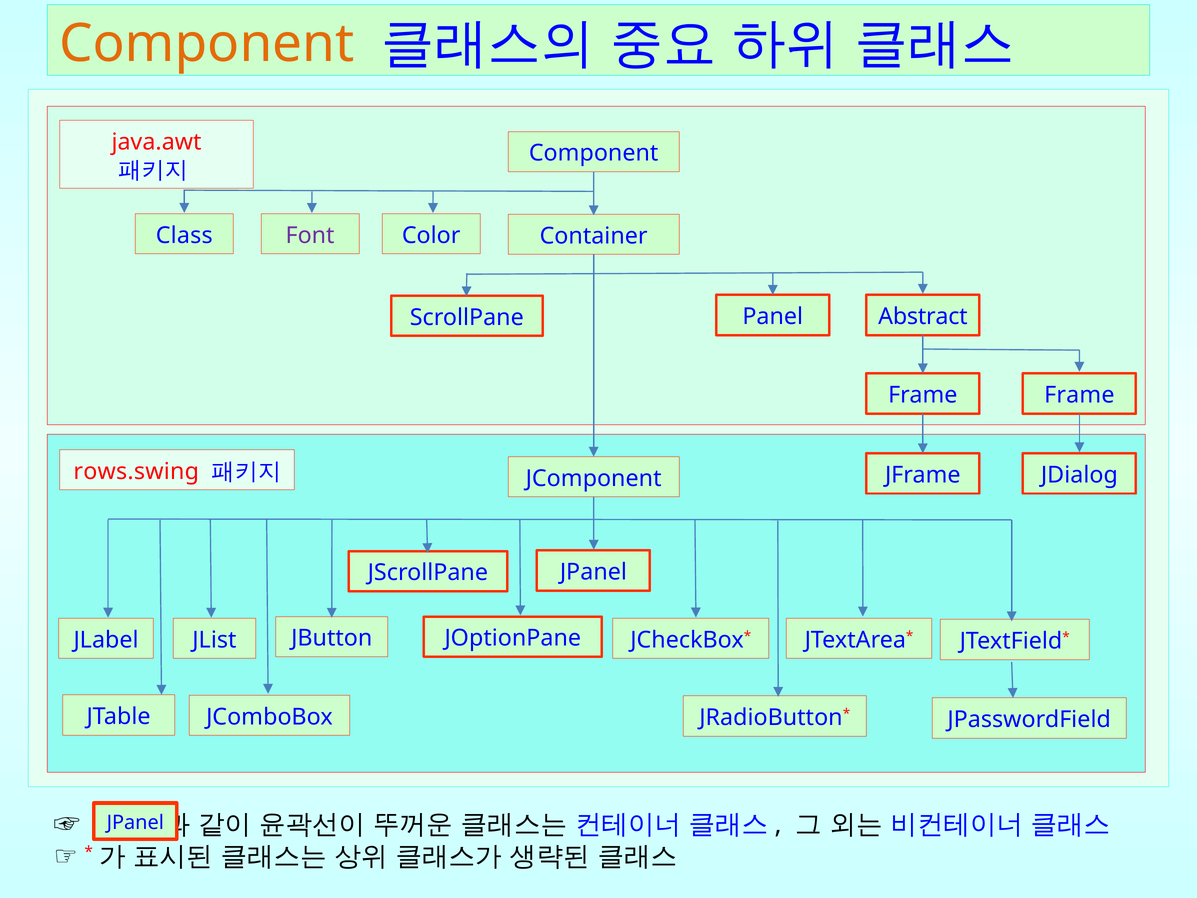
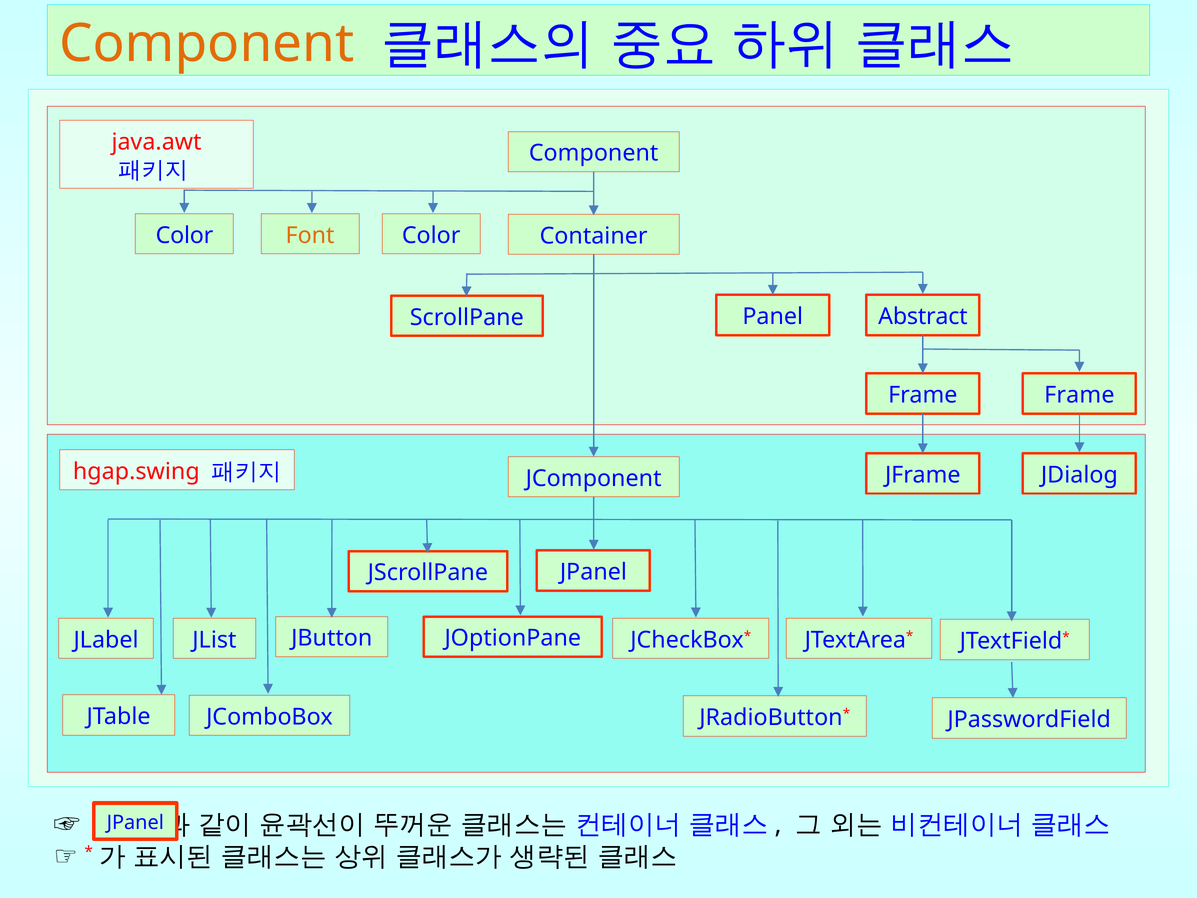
Class: Class -> Color (184, 235)
Font colour: purple -> orange (310, 235)
rows.swing: rows.swing -> hgap.swing (136, 471)
